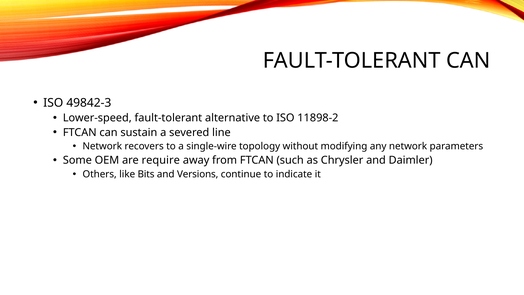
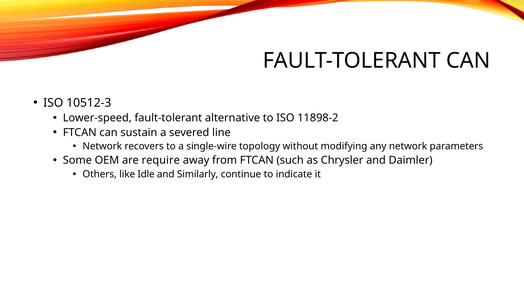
49842-3: 49842-3 -> 10512-3 (89, 103)
Bits: Bits -> Idle (146, 174)
Versions: Versions -> Similarly (198, 174)
